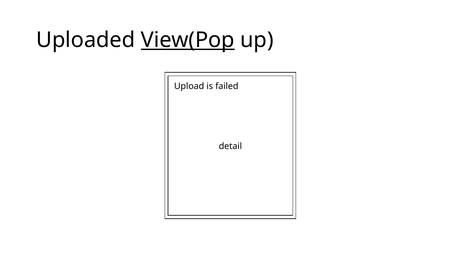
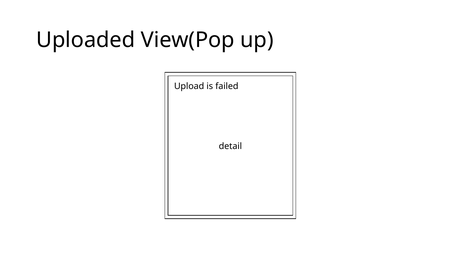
View(Pop underline: present -> none (188, 40)
